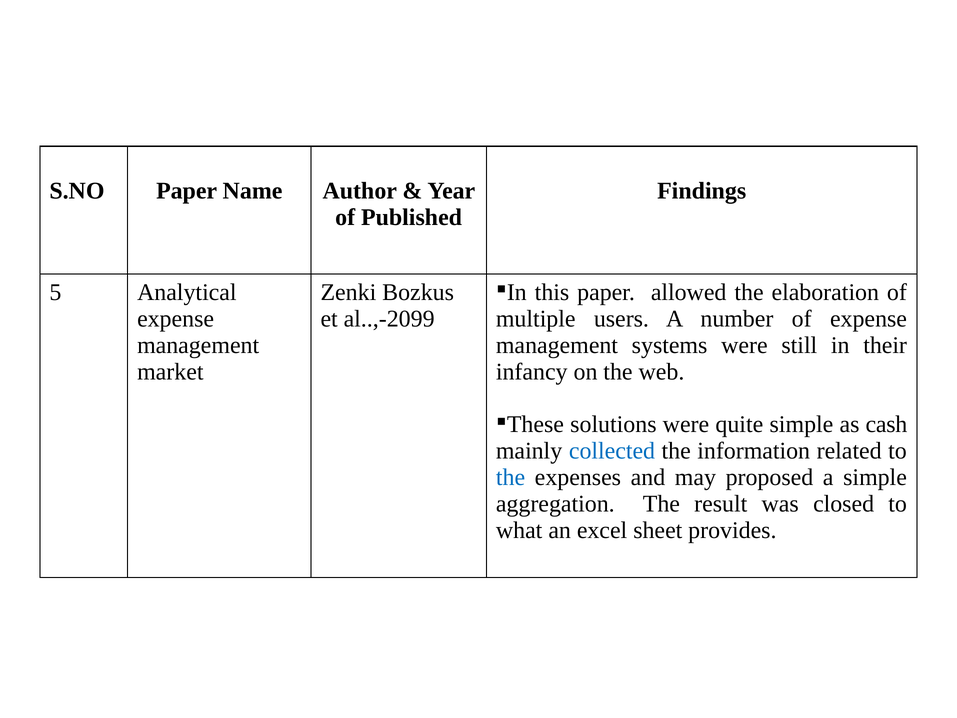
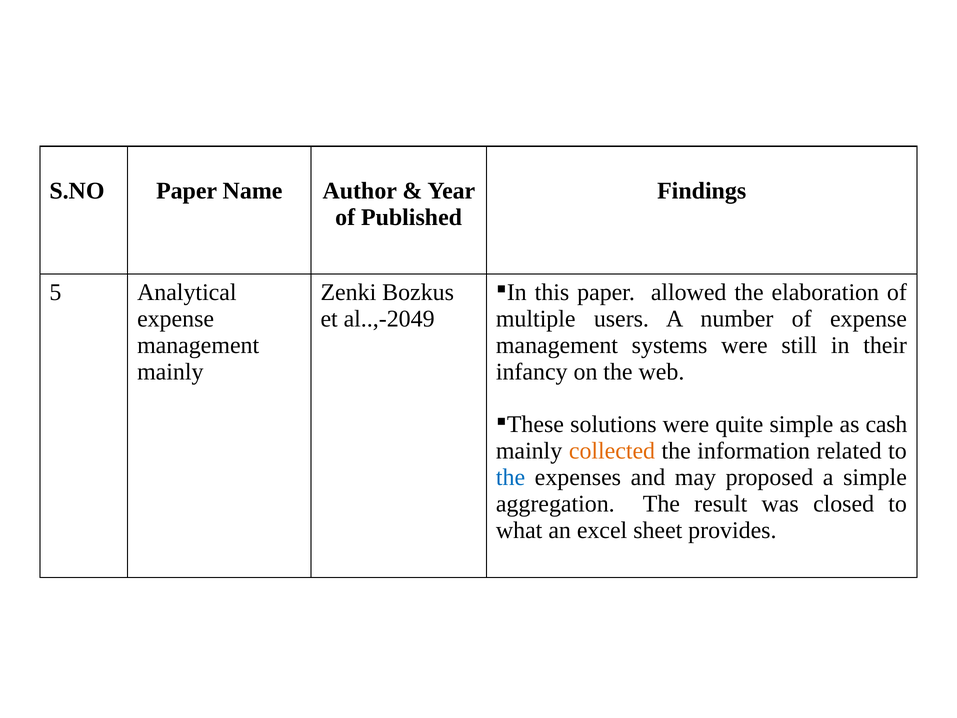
al..,-2099: al..,-2099 -> al..,-2049 (389, 319)
market: market -> mainly (170, 371)
collected colour: blue -> orange (612, 451)
